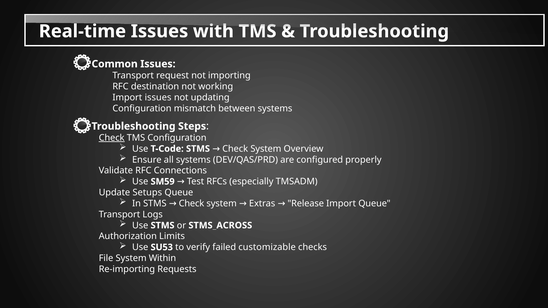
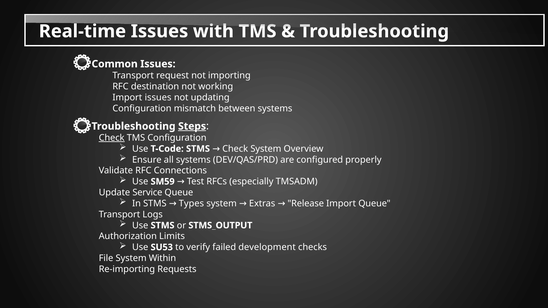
Steps underline: none -> present (192, 126)
Setups: Setups -> Service (147, 193)
In STMS Check: Check -> Types (191, 204)
STMS_ACROSS: STMS_ACROSS -> STMS_OUTPUT (220, 226)
customizable: customizable -> development (267, 247)
